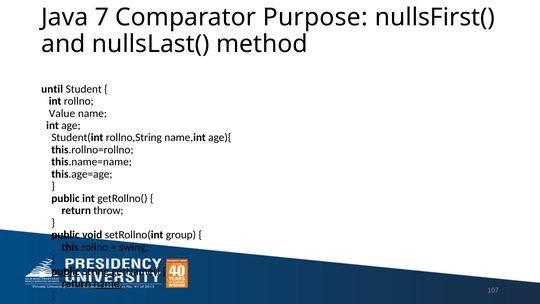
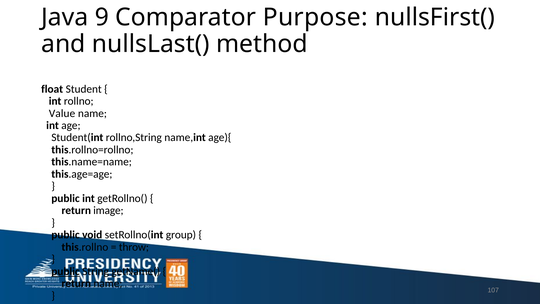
7: 7 -> 9 (102, 17)
until: until -> float (52, 89)
throw: throw -> image (108, 210)
swing: swing -> throw (134, 247)
name underline: present -> none (108, 283)
